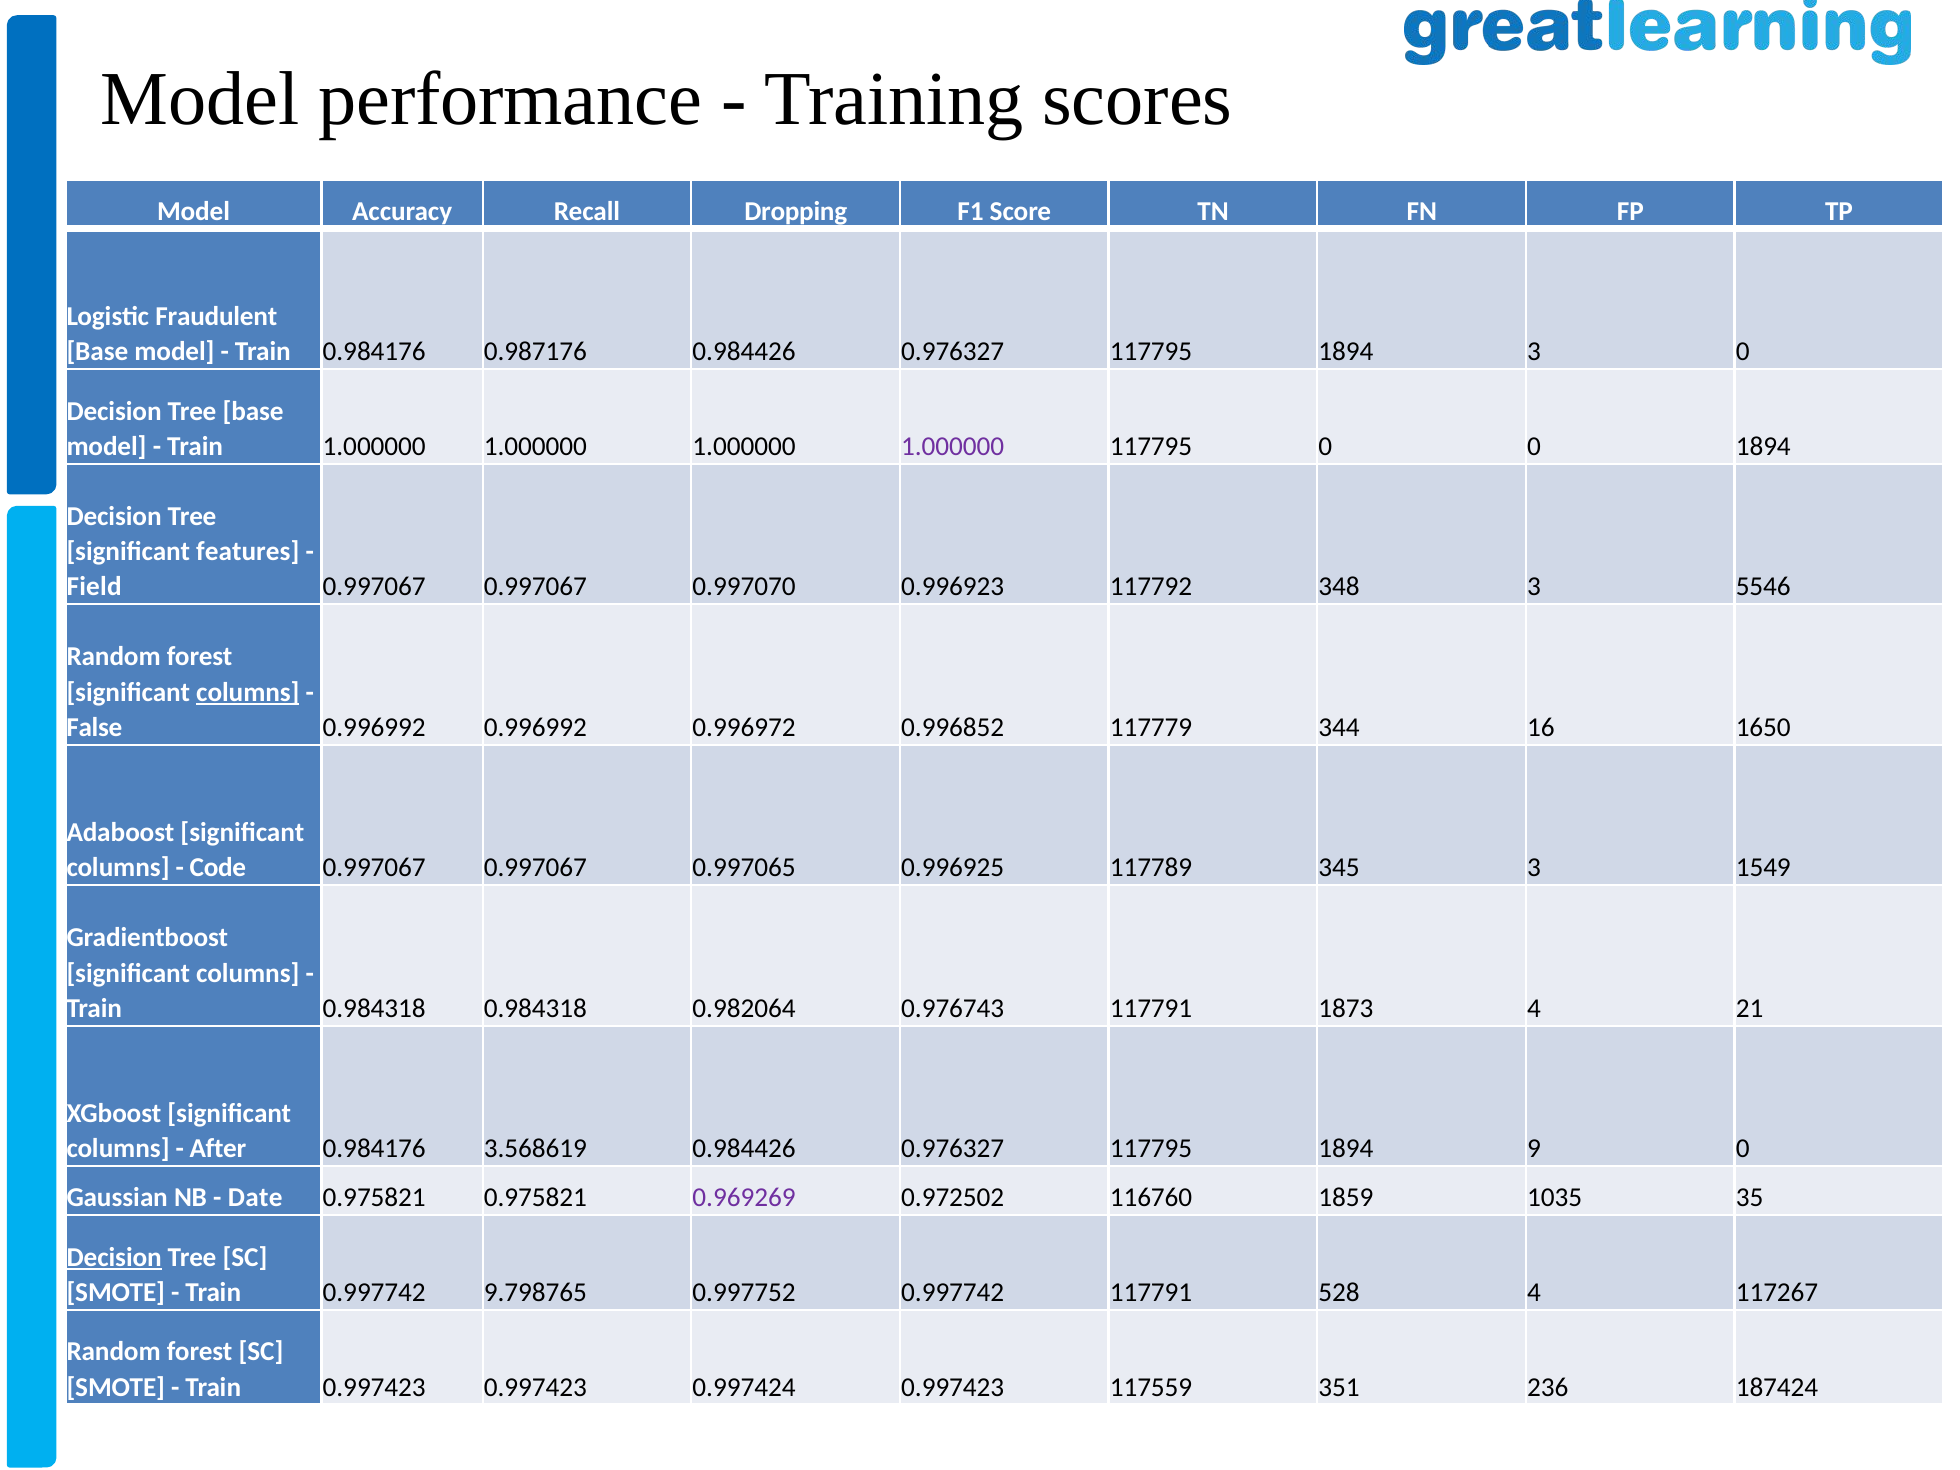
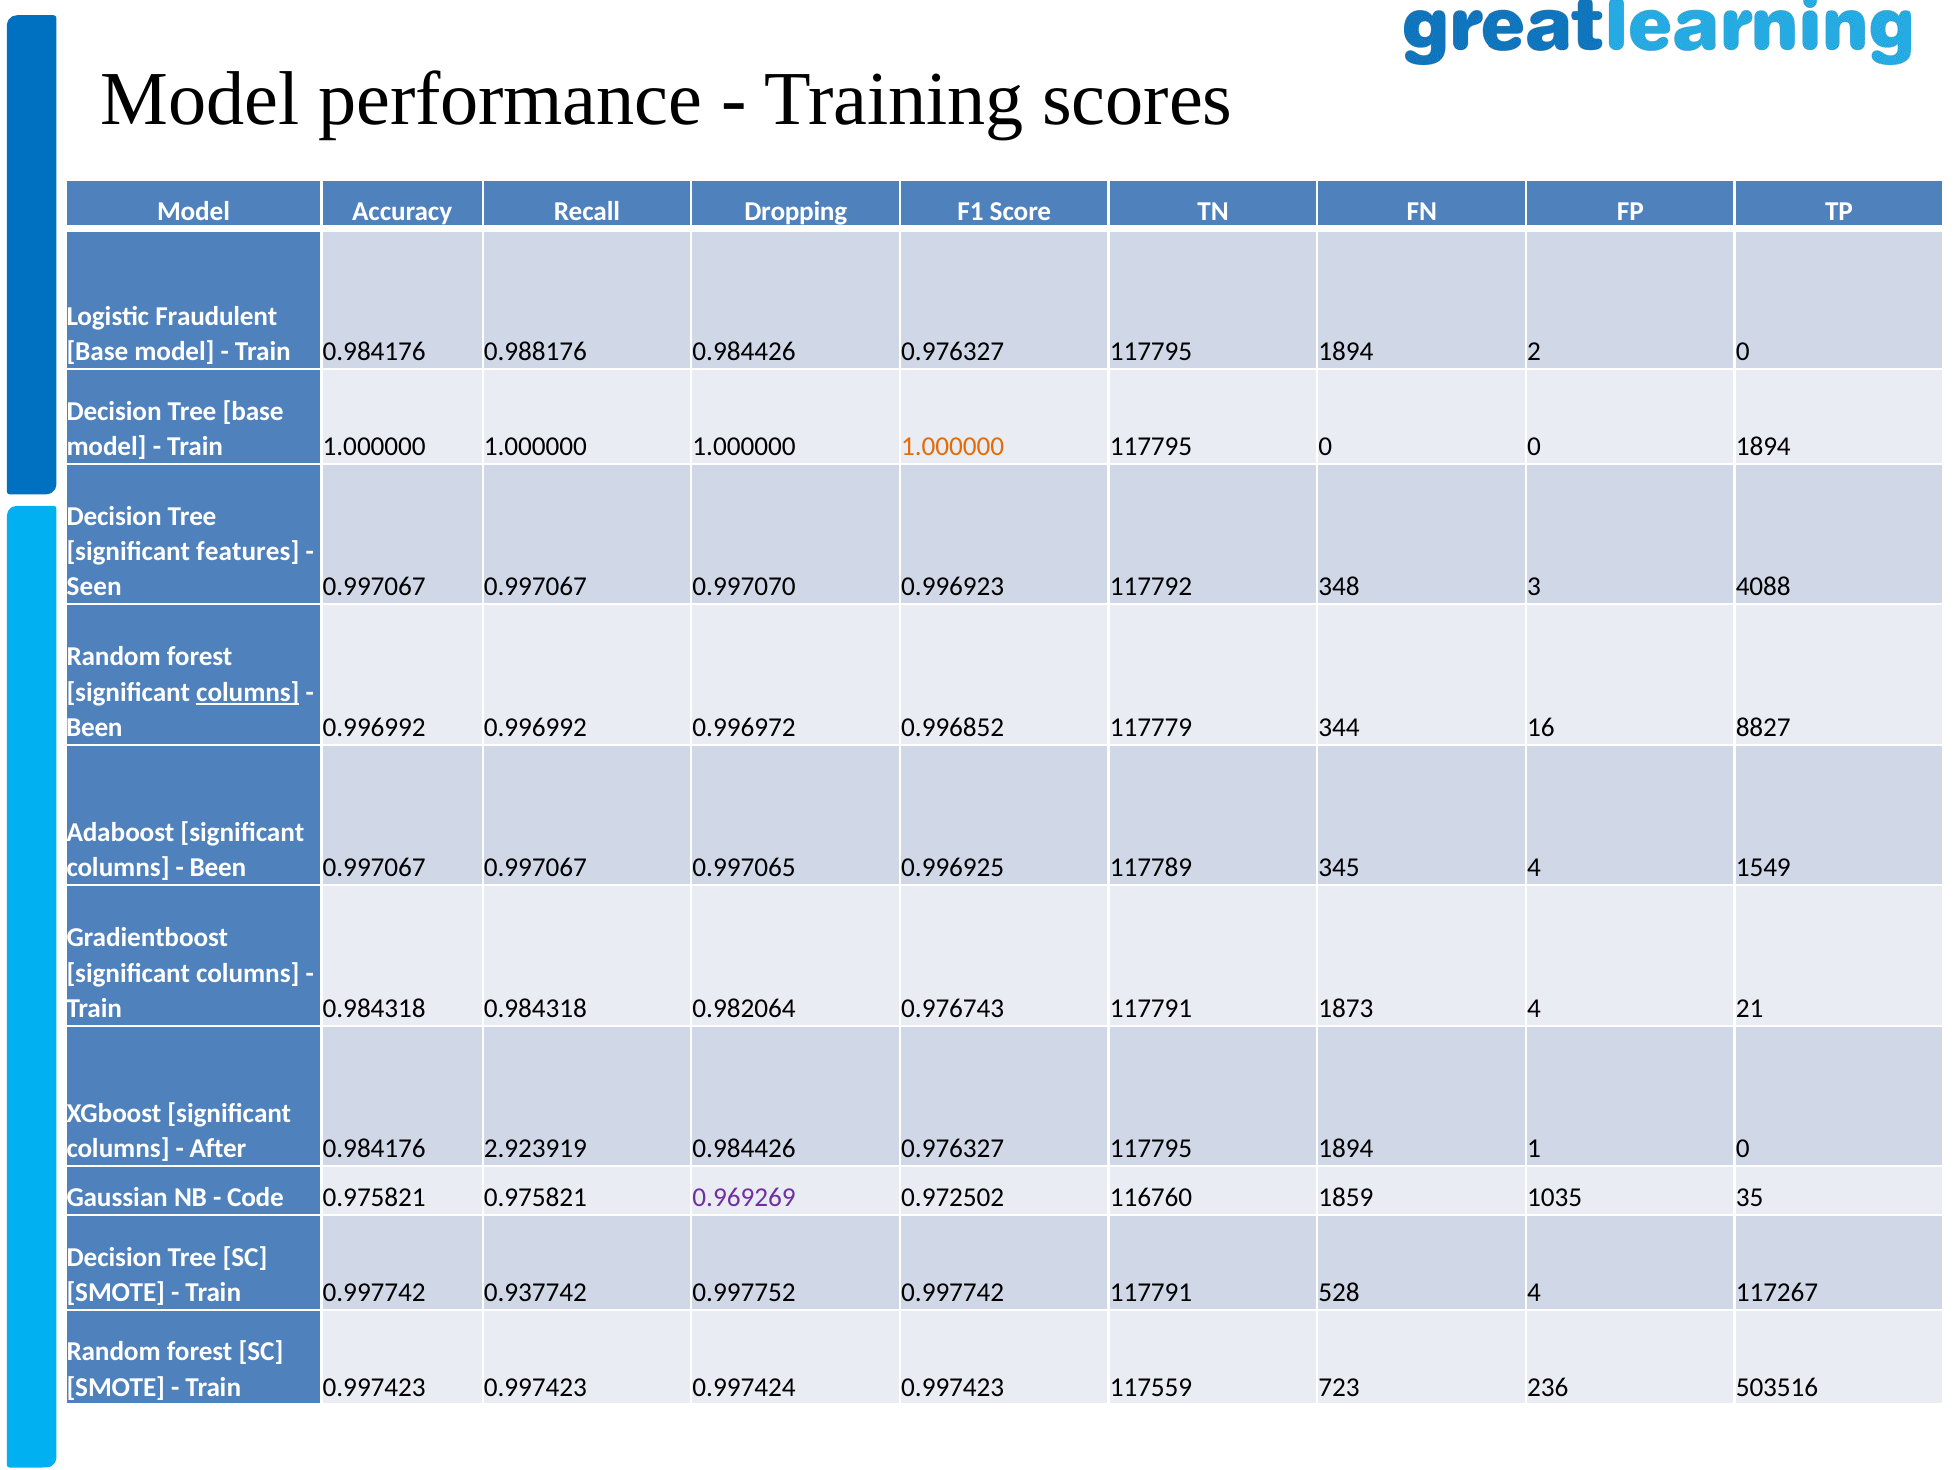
0.987176: 0.987176 -> 0.988176 (535, 352)
1894 3: 3 -> 2 (1534, 352)
1.000000 colour: purple -> orange (953, 446)
Field: Field -> Seen (94, 587)
5546: 5546 -> 4088 (1763, 587)
False: False -> Been (94, 727)
1650: 1650 -> 8827 (1763, 727)
Code: Code -> Been (218, 868)
345 3: 3 -> 4 (1534, 868)
3.568619: 3.568619 -> 2.923919 (535, 1149)
9: 9 -> 1 (1534, 1149)
Date: Date -> Code (255, 1198)
Decision underline: present -> none (114, 1257)
9.798765: 9.798765 -> 0.937742 (535, 1292)
351: 351 -> 723 (1339, 1387)
187424: 187424 -> 503516 (1777, 1387)
